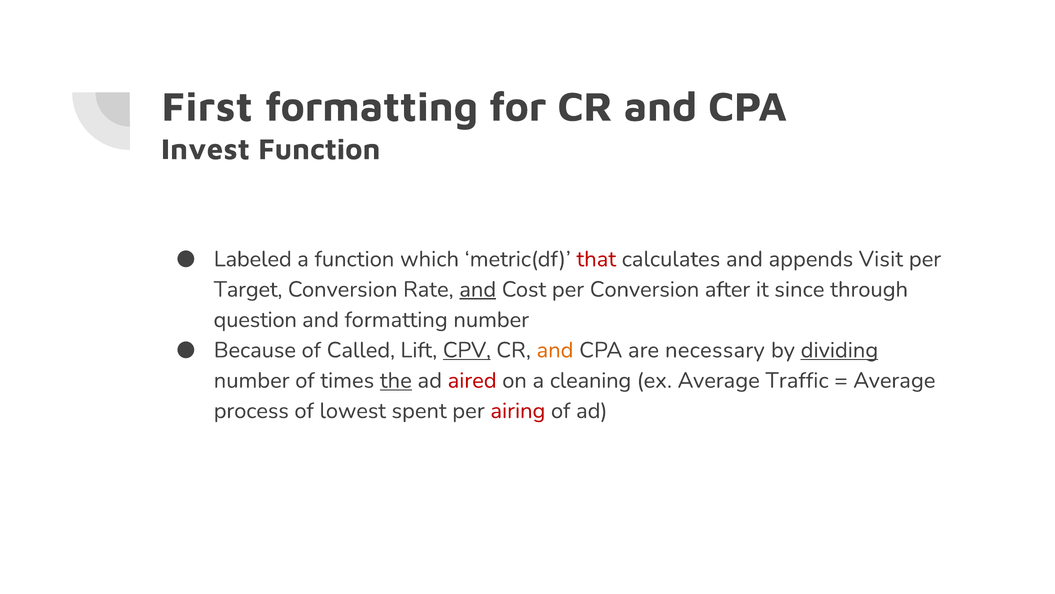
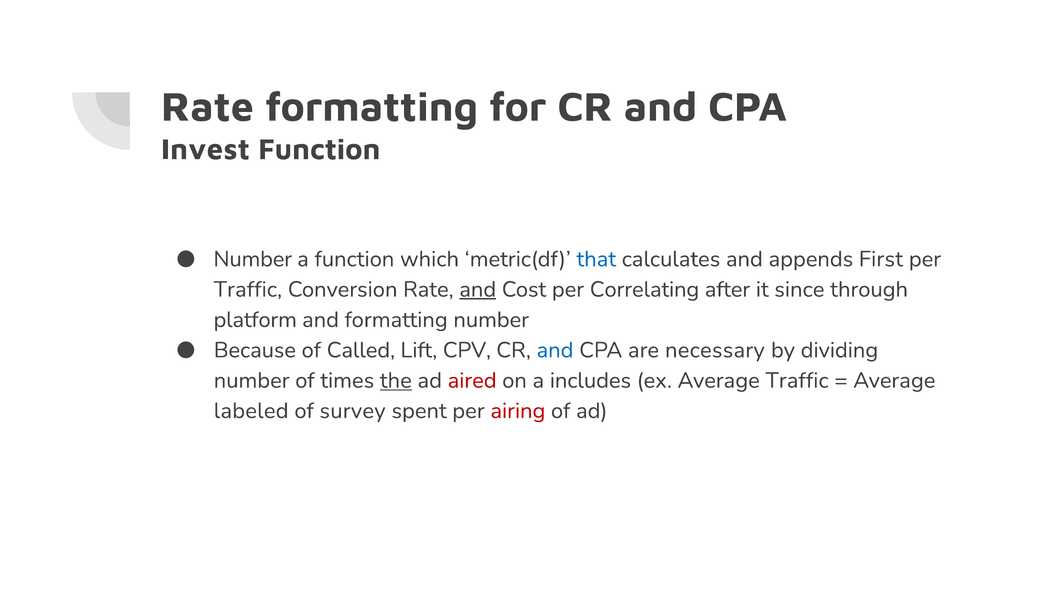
First: First -> Rate (207, 107)
Labeled: Labeled -> Number (253, 259)
that colour: red -> blue (596, 259)
Visit: Visit -> First (881, 259)
Target: Target -> Traffic (248, 289)
per Conversion: Conversion -> Correlating (645, 289)
question: question -> platform (255, 319)
CPV underline: present -> none (467, 350)
and colour: orange -> blue (555, 350)
dividing underline: present -> none (839, 350)
cleaning: cleaning -> includes (590, 380)
process: process -> labeled (251, 410)
lowest: lowest -> survey (353, 410)
